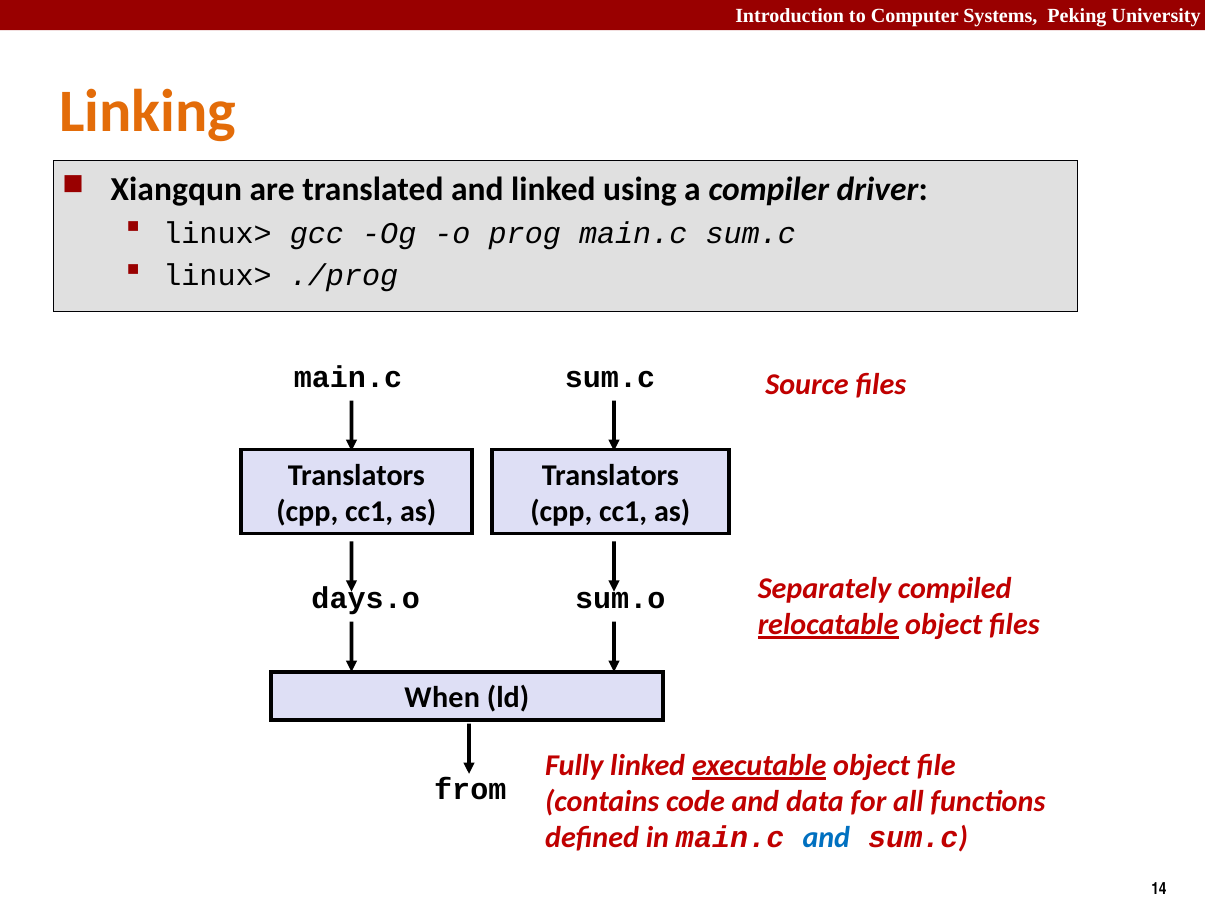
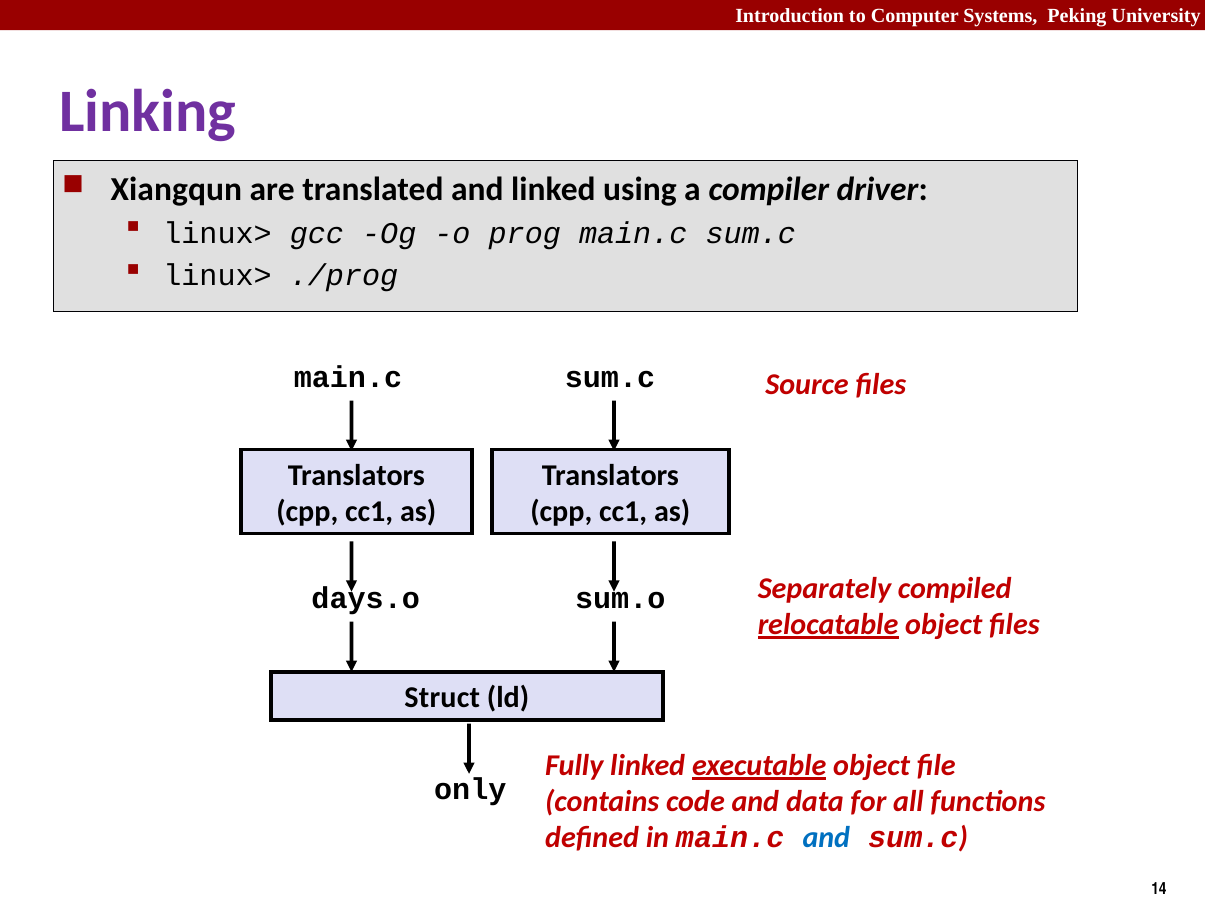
Linking colour: orange -> purple (148, 112)
When: When -> Struct (442, 698)
from: from -> only (470, 789)
